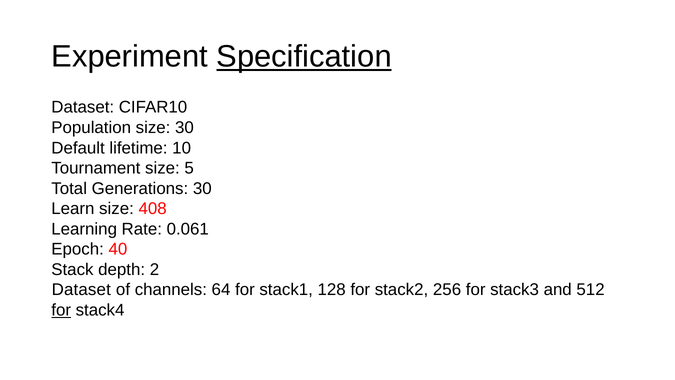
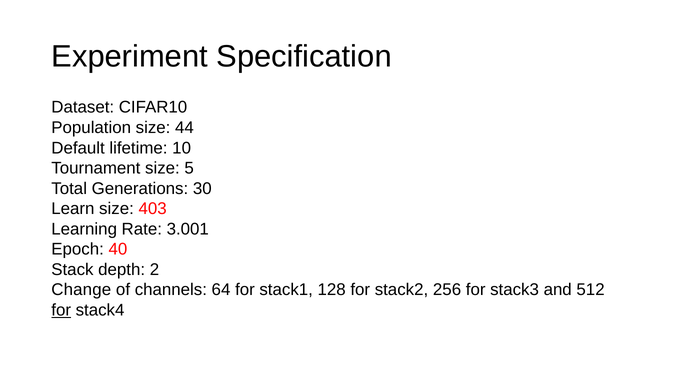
Specification underline: present -> none (304, 57)
size 30: 30 -> 44 (184, 128)
408: 408 -> 403 (153, 209)
0.061: 0.061 -> 3.001 (188, 229)
Dataset: Dataset -> Change (81, 290)
